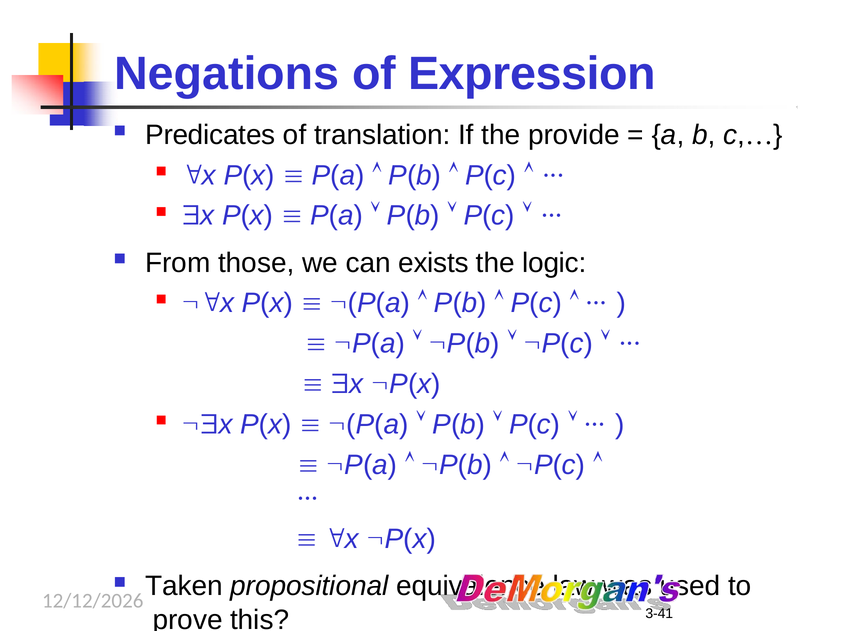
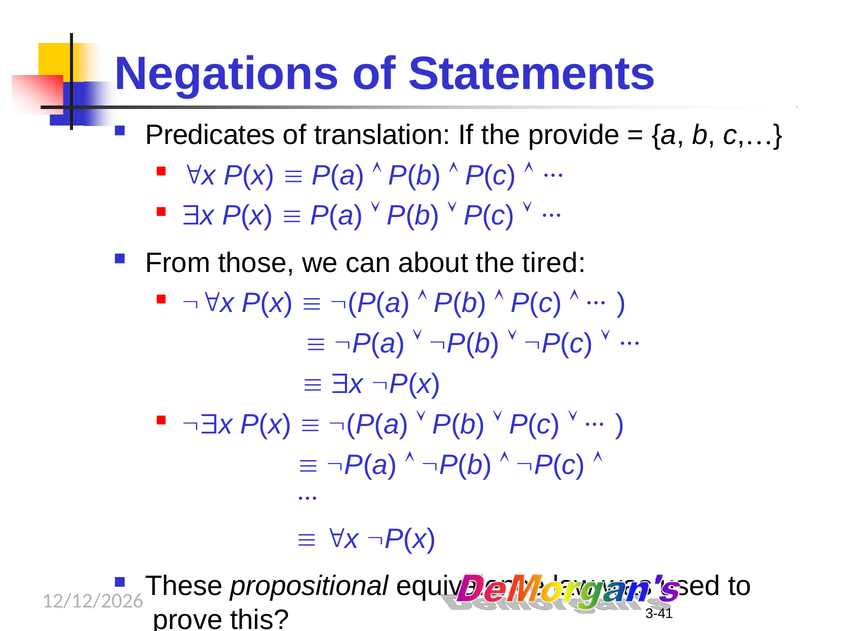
Expression: Expression -> Statements (532, 74)
exists: exists -> about (433, 263)
logic: logic -> tired (554, 263)
Taken: Taken -> These (184, 586)
